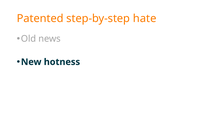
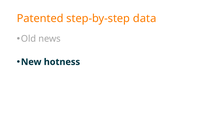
hate: hate -> data (145, 18)
